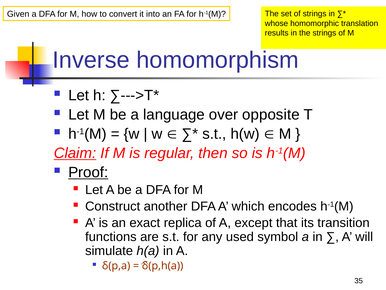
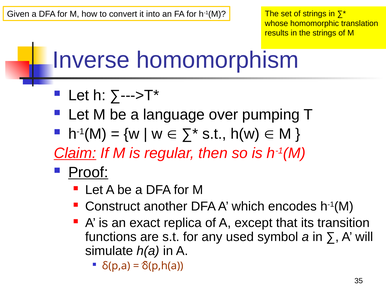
opposite: opposite -> pumping (271, 114)
